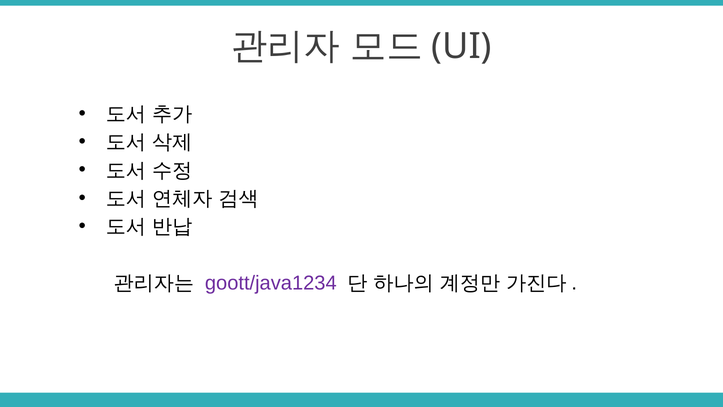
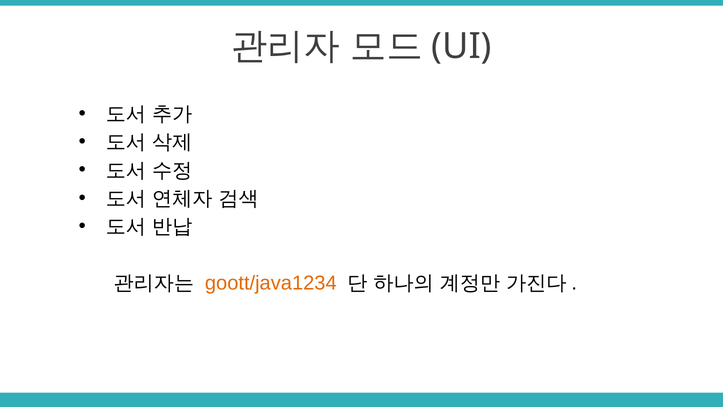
goott/java1234 colour: purple -> orange (271, 283)
